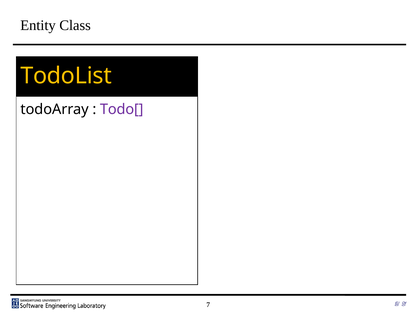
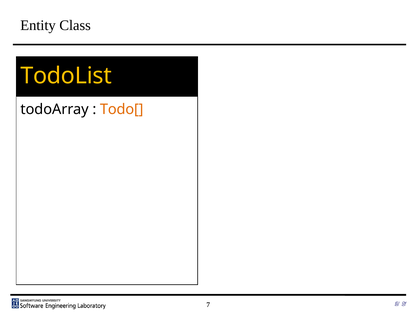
Todo[ colour: purple -> orange (122, 109)
